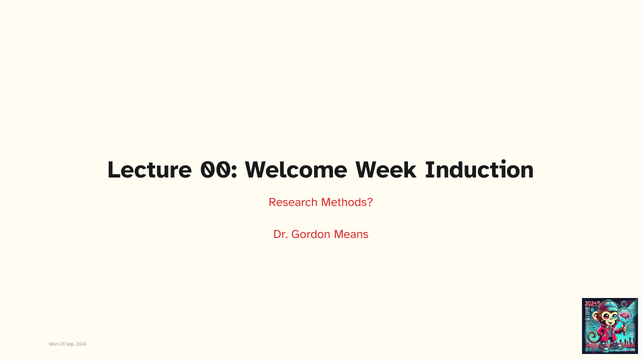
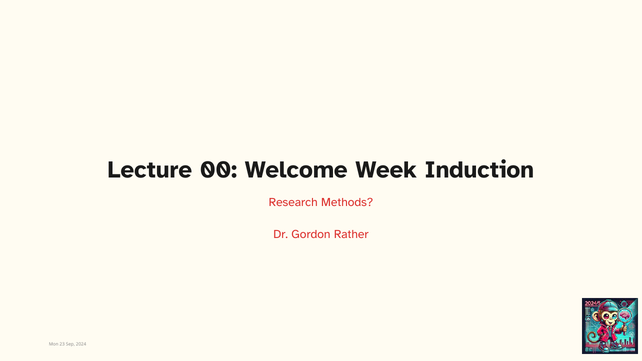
Means: Means -> Rather (351, 234)
